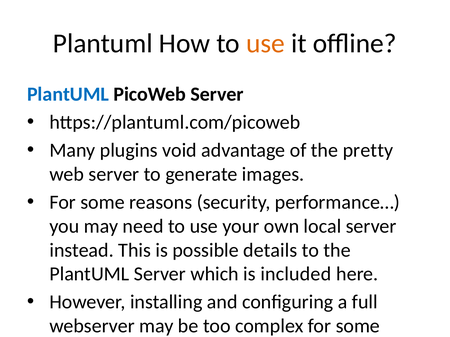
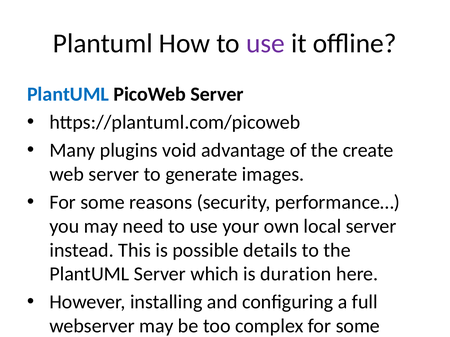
use colour: orange -> purple (265, 44)
pretty: pretty -> create (368, 150)
included: included -> duration (296, 274)
